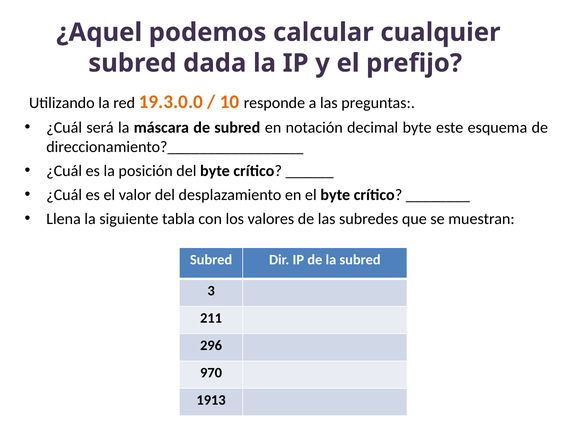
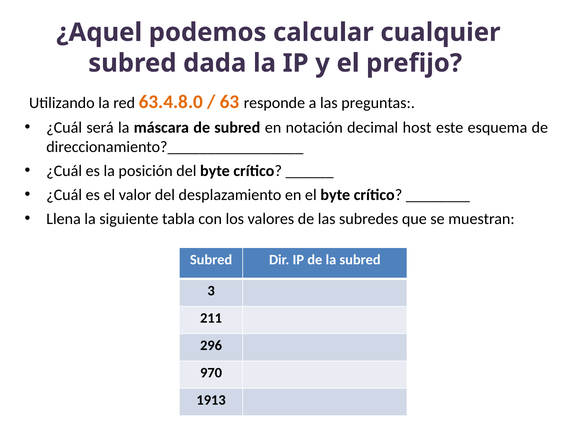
19.3.0.0: 19.3.0.0 -> 63.4.8.0 (171, 102)
10: 10 -> 63 (230, 102)
decimal byte: byte -> host (417, 128)
